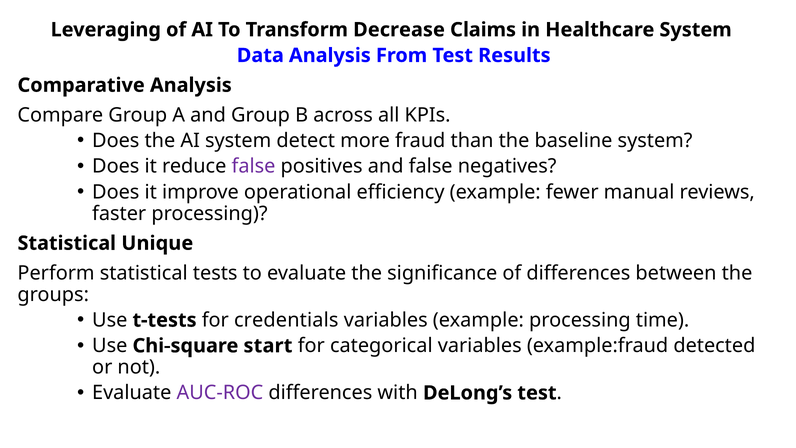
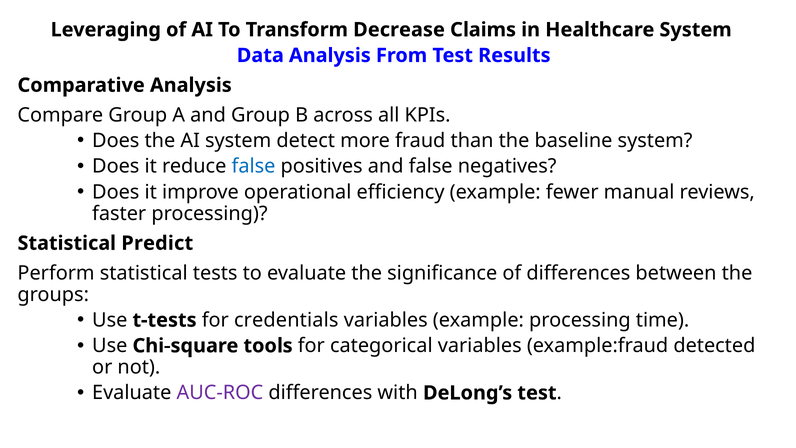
false colour: purple -> blue (254, 166)
Unique: Unique -> Predict (157, 243)
start: start -> tools (268, 346)
